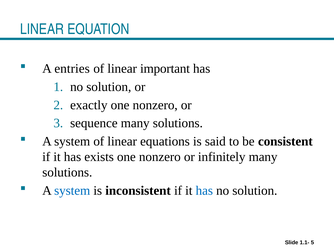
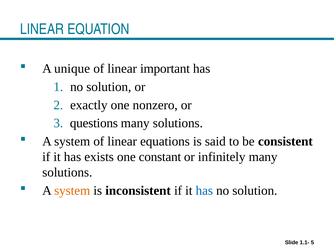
entries: entries -> unique (72, 69)
sequence: sequence -> questions (94, 123)
nonzero: nonzero -> constant (160, 157)
system colour: blue -> orange (72, 191)
